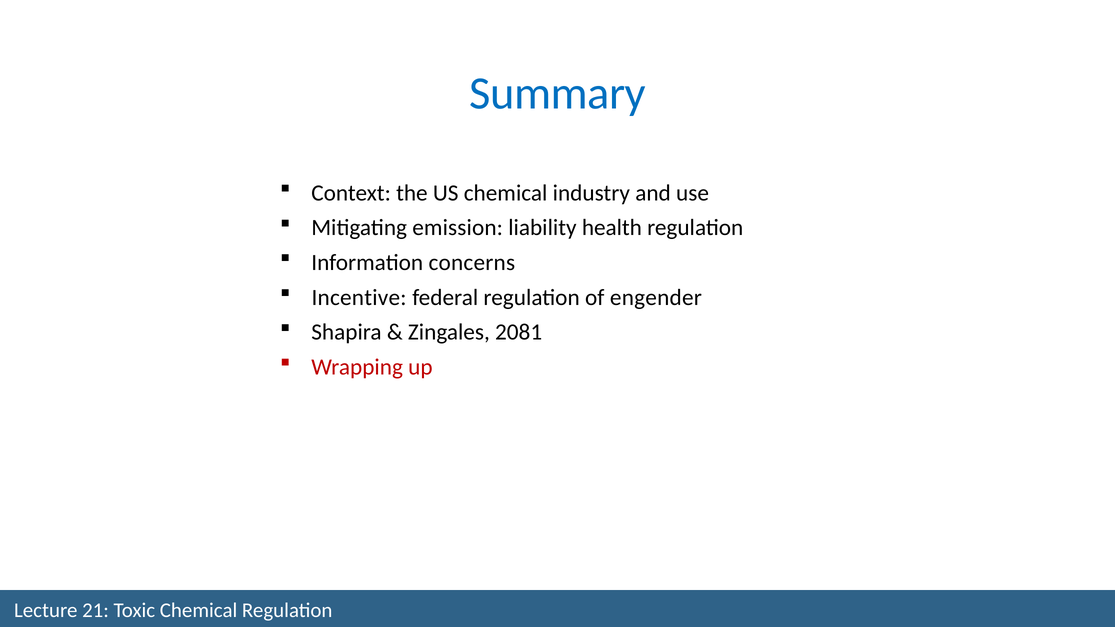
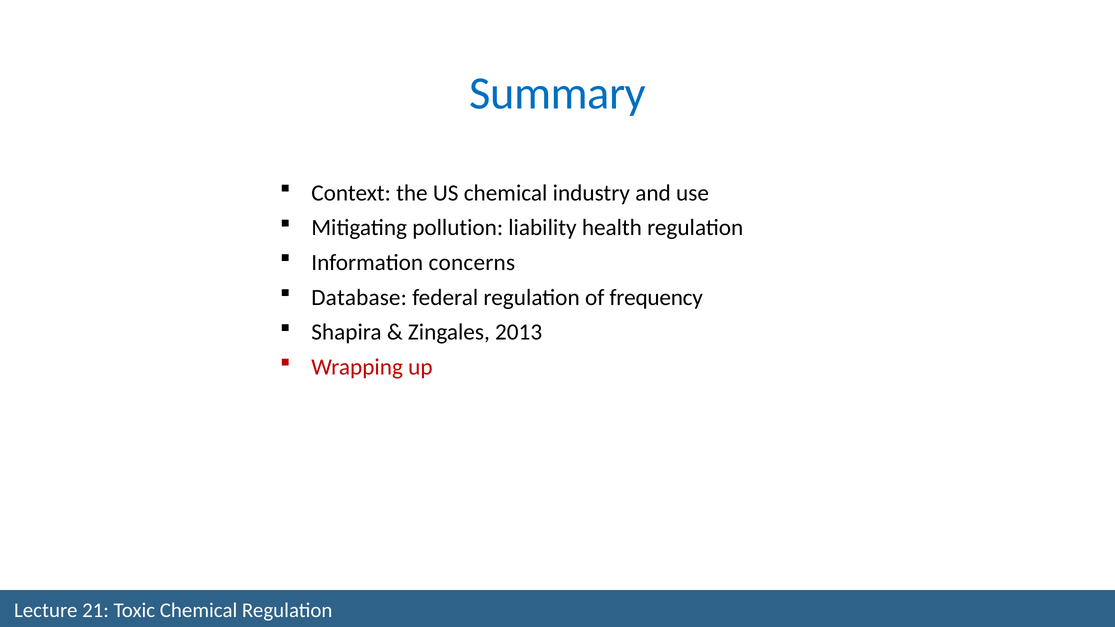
emission: emission -> pollution (458, 228)
Incentive: Incentive -> Database (359, 297)
engender: engender -> frequency (656, 297)
2081: 2081 -> 2013 (519, 332)
